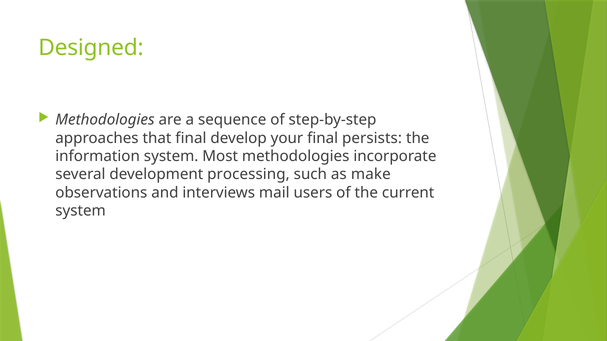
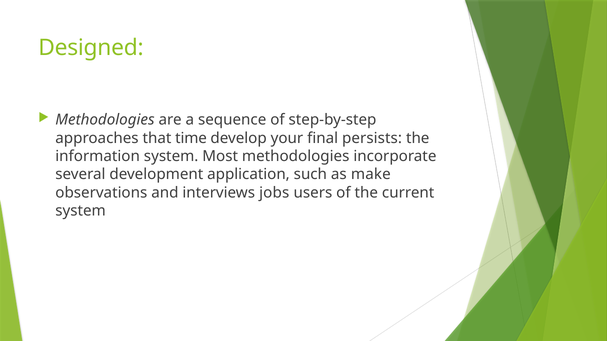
that final: final -> time (191, 138)
processing: processing -> application (249, 175)
mail: mail -> jobs (274, 193)
